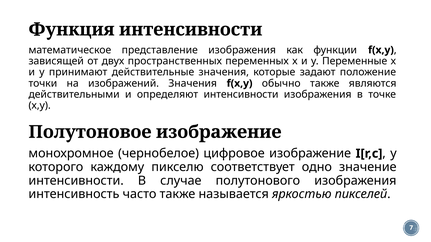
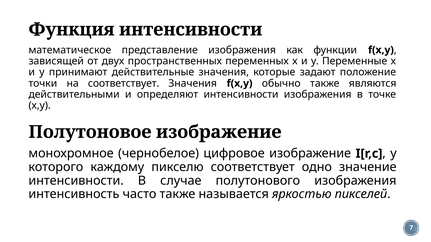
на изображений: изображений -> соответствует (124, 83)
